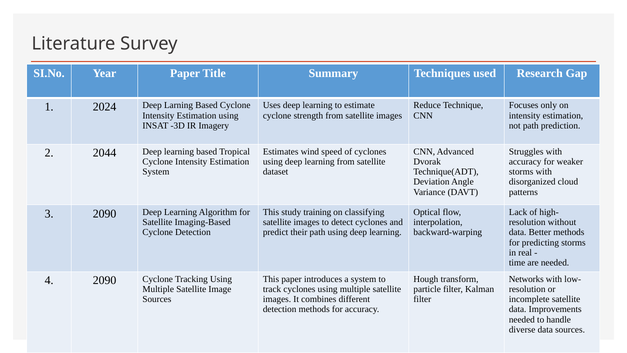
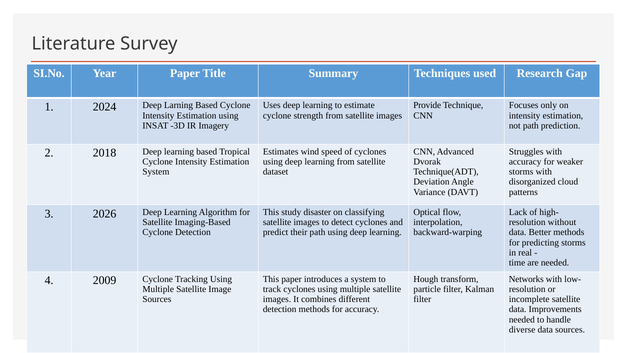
Reduce: Reduce -> Provide (427, 105)
2044: 2044 -> 2018 (105, 153)
training: training -> disaster (317, 212)
3 2090: 2090 -> 2026 (105, 213)
4 2090: 2090 -> 2009 (105, 280)
